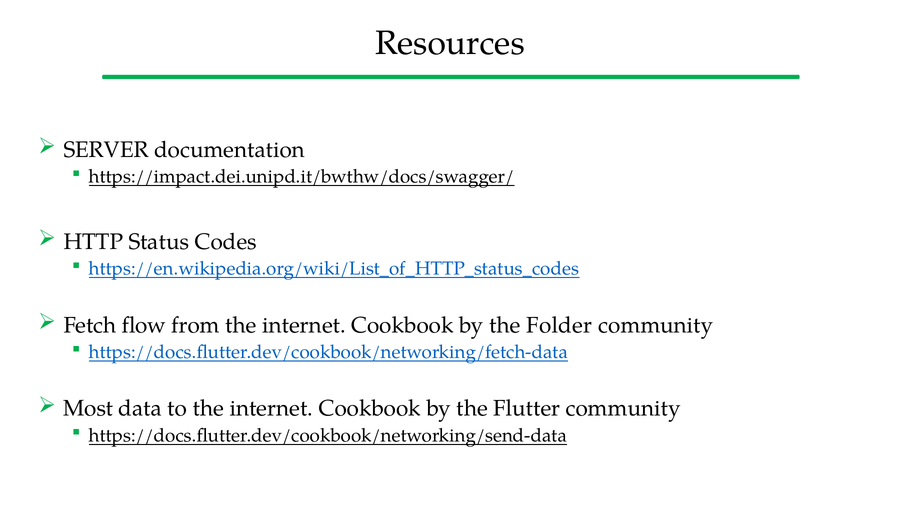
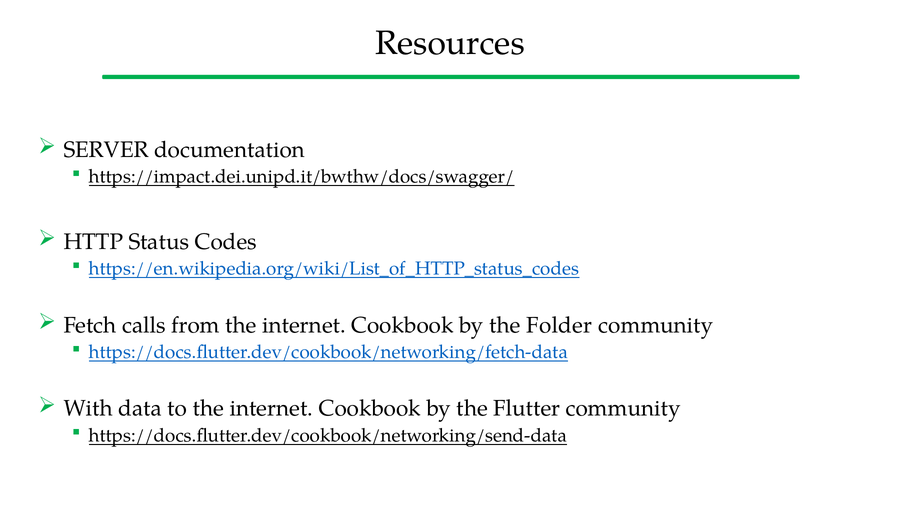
flow: flow -> calls (144, 325)
Most: Most -> With (88, 409)
